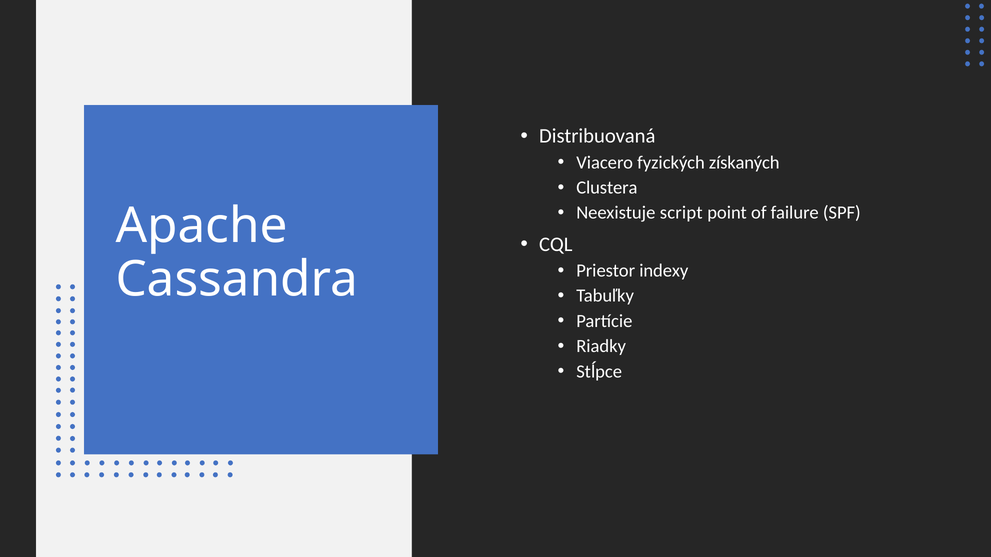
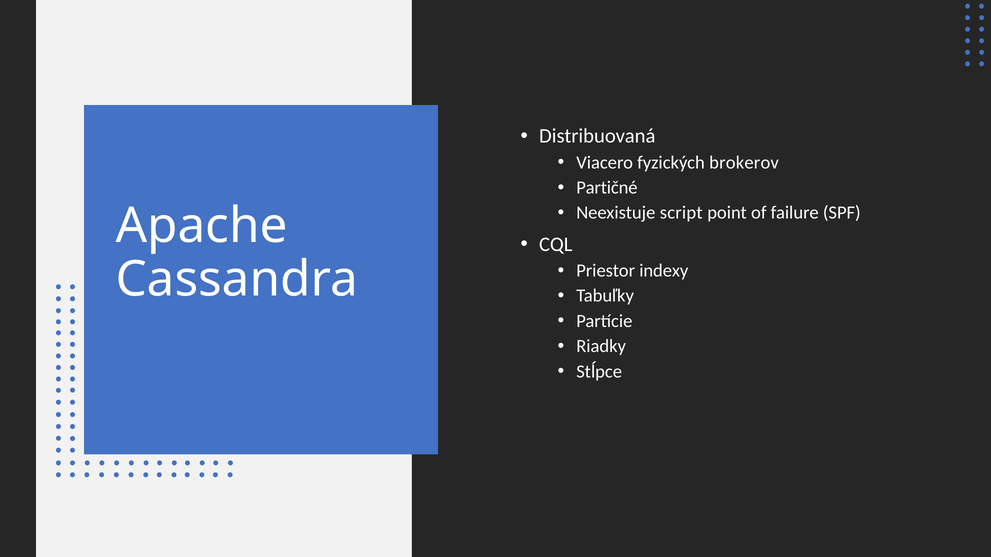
získaných: získaných -> brokerov (744, 163)
Clustera: Clustera -> Partičné (607, 188)
